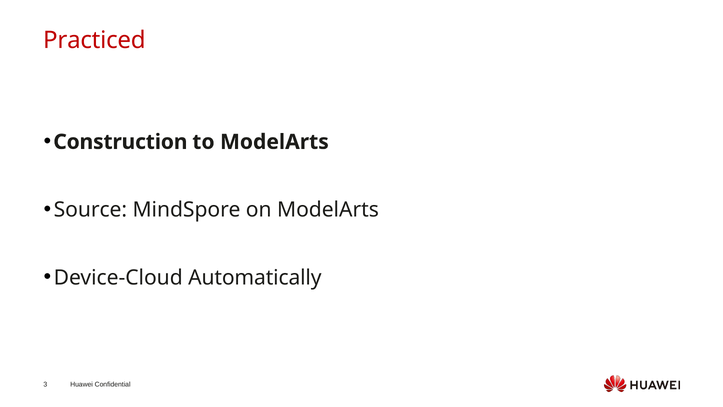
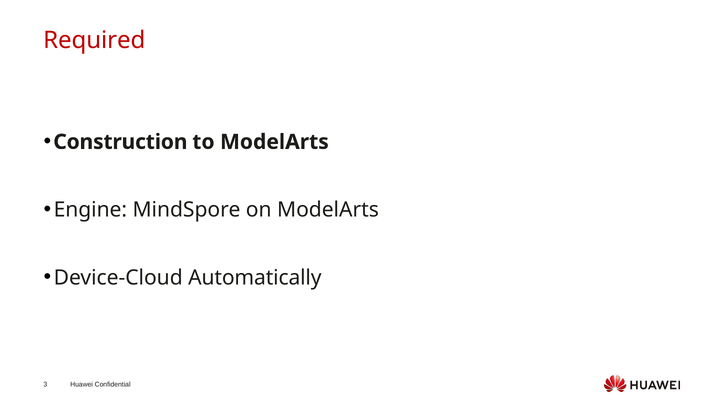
Practiced: Practiced -> Required (94, 40)
Source: Source -> Engine (90, 210)
